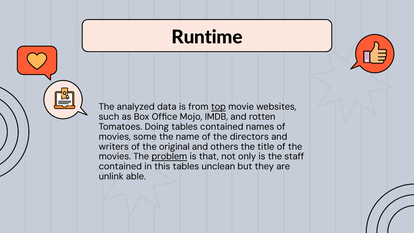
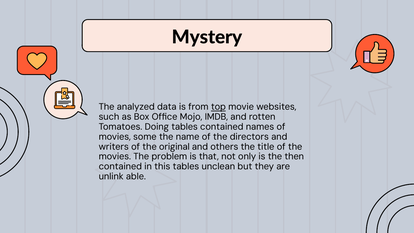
Runtime: Runtime -> Mystery (207, 37)
problem underline: present -> none (169, 157)
staff: staff -> then (294, 157)
